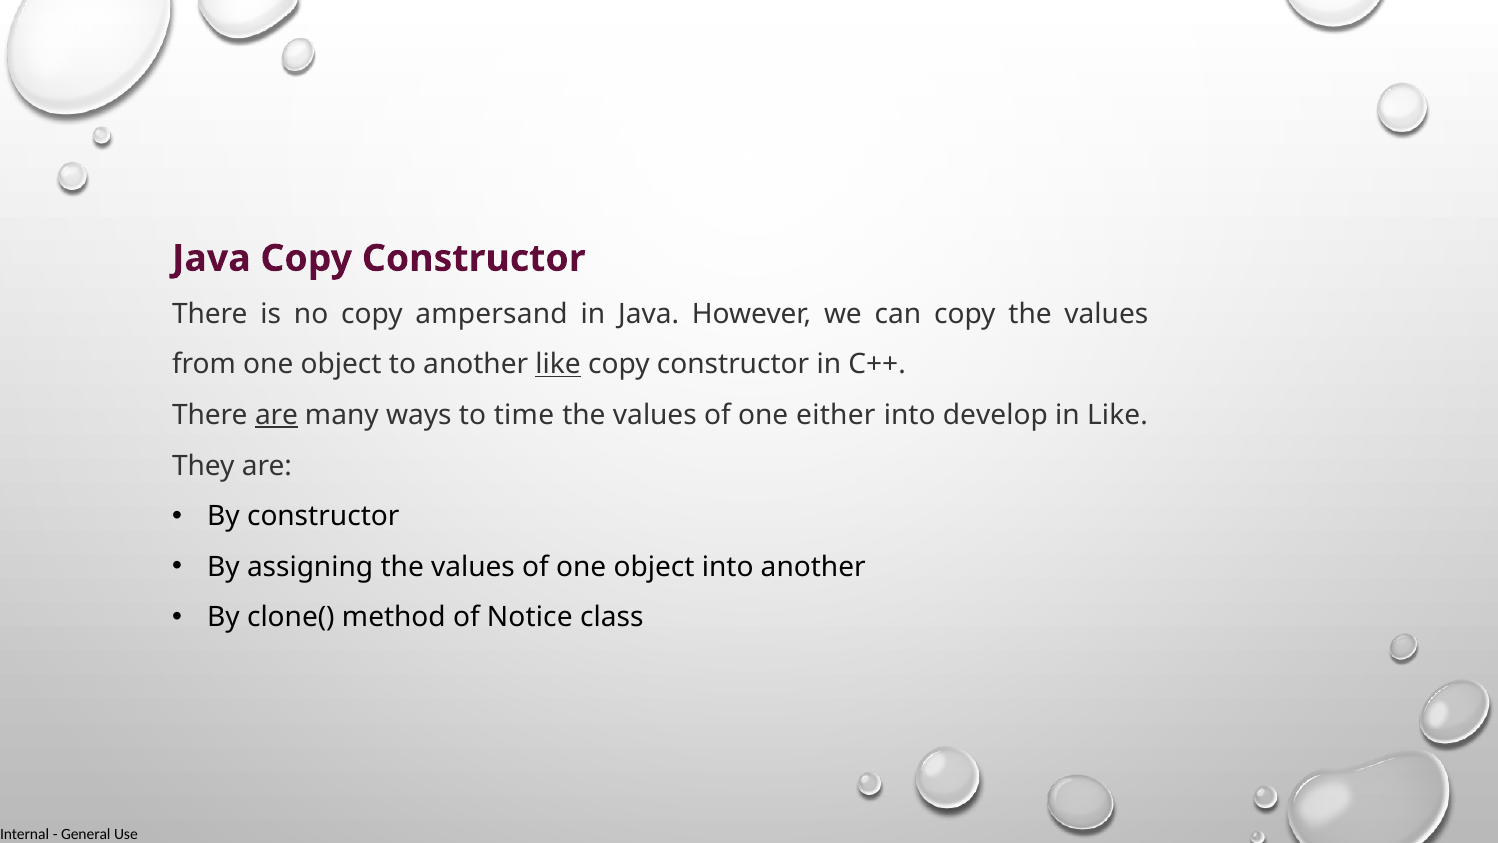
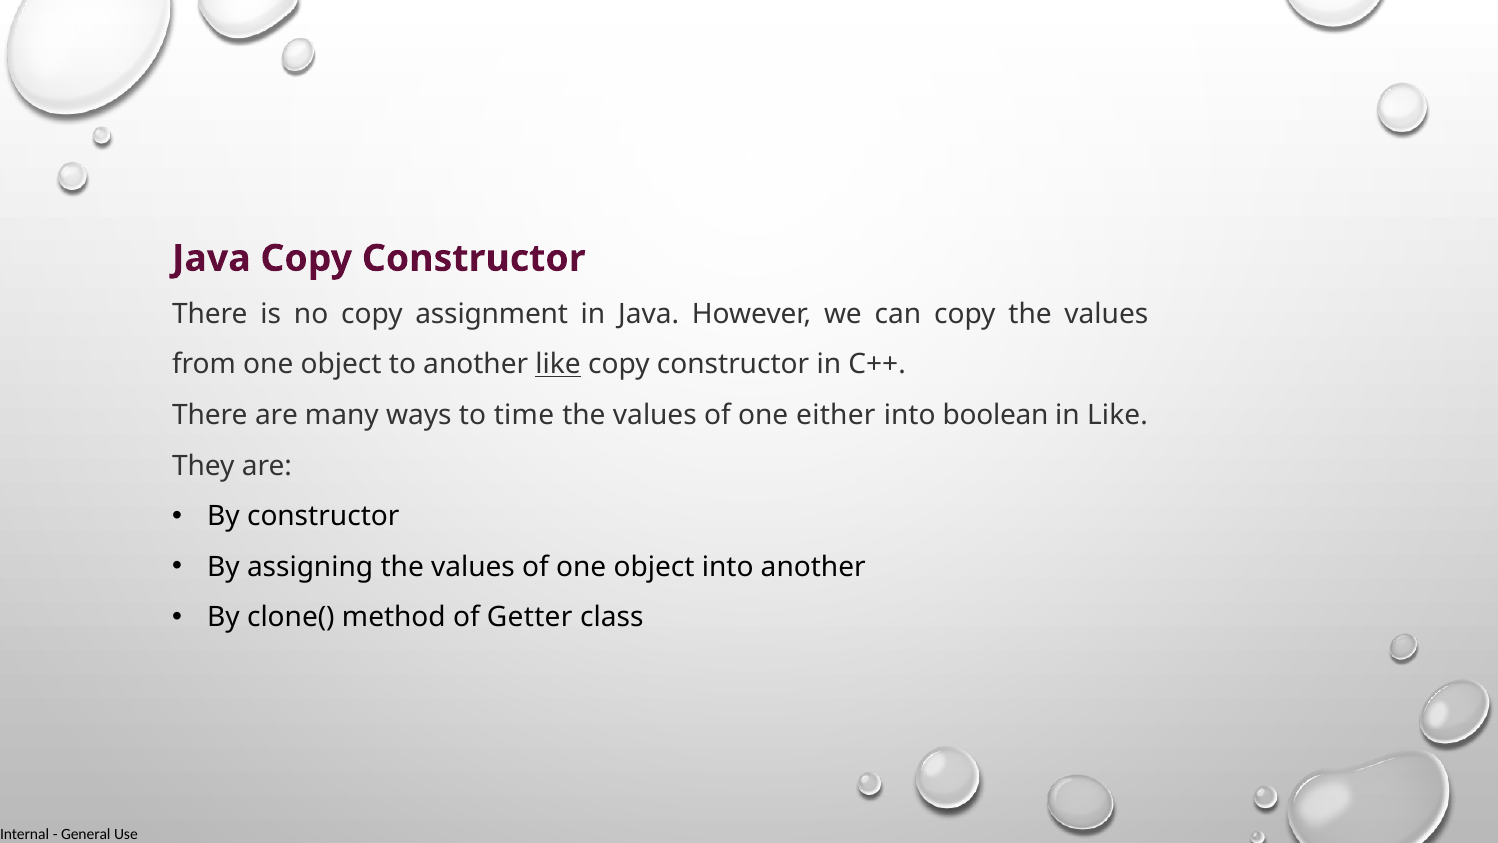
ampersand: ampersand -> assignment (492, 314)
are underline: present -> none (276, 415)
develop: develop -> boolean (996, 415)
Notice: Notice -> Getter (530, 617)
